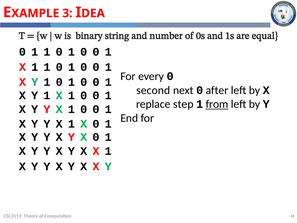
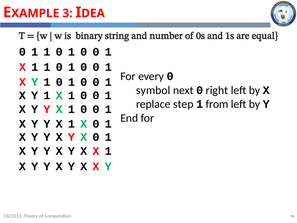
second: second -> symbol (153, 90)
after: after -> right (217, 90)
from underline: present -> none (217, 104)
